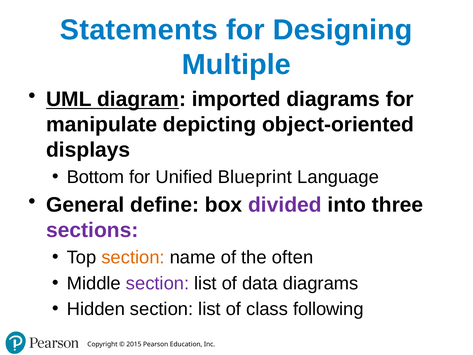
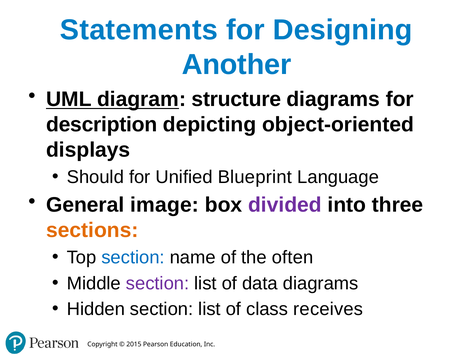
Multiple: Multiple -> Another (237, 65)
imported: imported -> structure (236, 99)
manipulate: manipulate -> description (102, 124)
Bottom: Bottom -> Should (95, 177)
define: define -> image (165, 205)
sections colour: purple -> orange (92, 230)
section colour: orange -> blue (133, 257)
following: following -> receives (328, 309)
